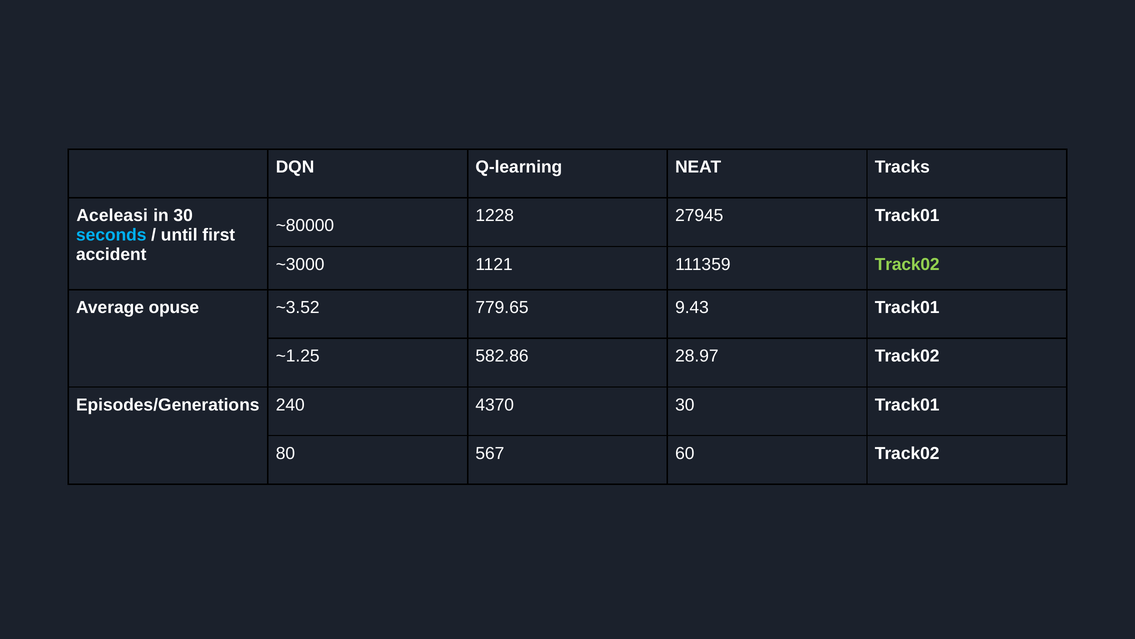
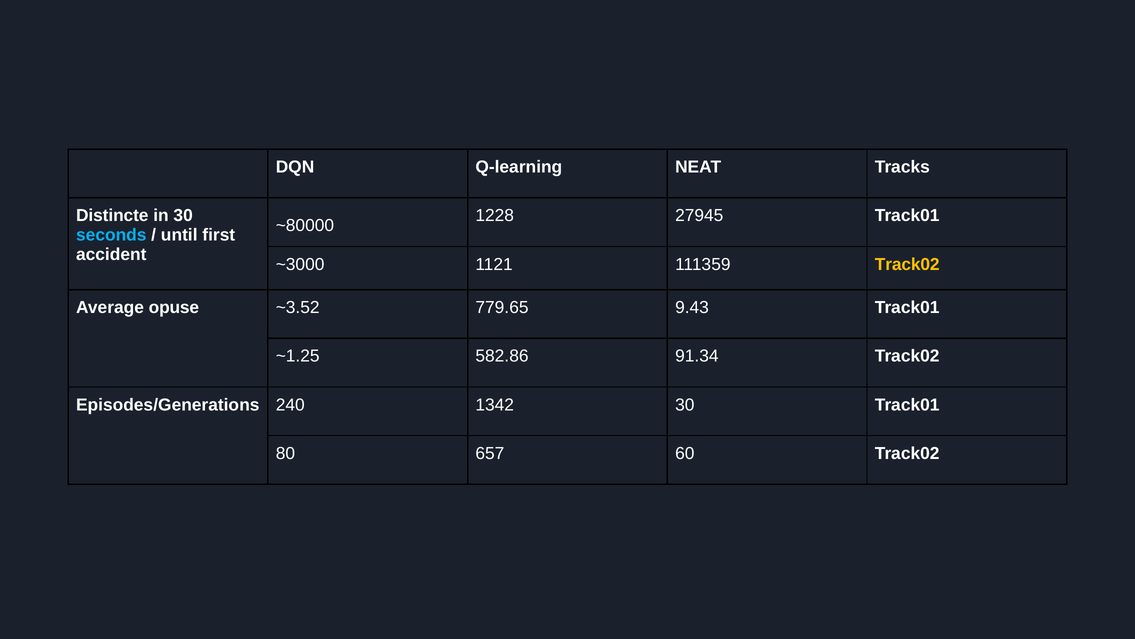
Aceleasi: Aceleasi -> Distincte (112, 216)
Track02 colour: light green -> yellow (907, 264)
28.97: 28.97 -> 91.34 (697, 356)
4370: 4370 -> 1342 (495, 404)
567: 567 -> 657 (490, 453)
